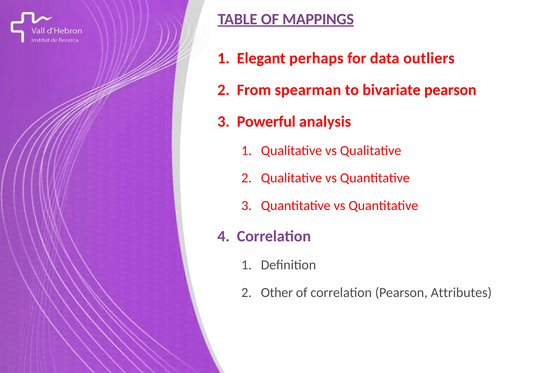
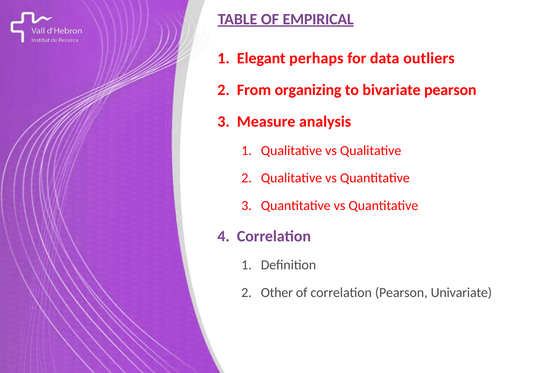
MAPPINGS: MAPPINGS -> EMPIRICAL (318, 19)
spearman: spearman -> organizing (308, 90)
Powerful: Powerful -> Measure (266, 122)
Attributes: Attributes -> Univariate (461, 293)
